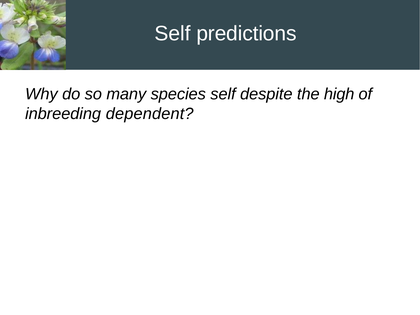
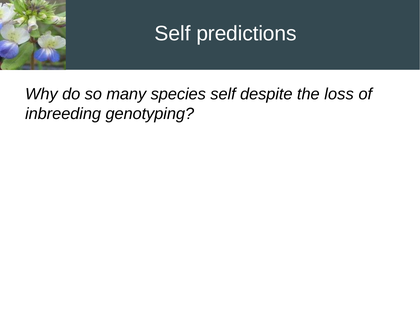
high: high -> loss (339, 94)
dependent: dependent -> genotyping (150, 114)
